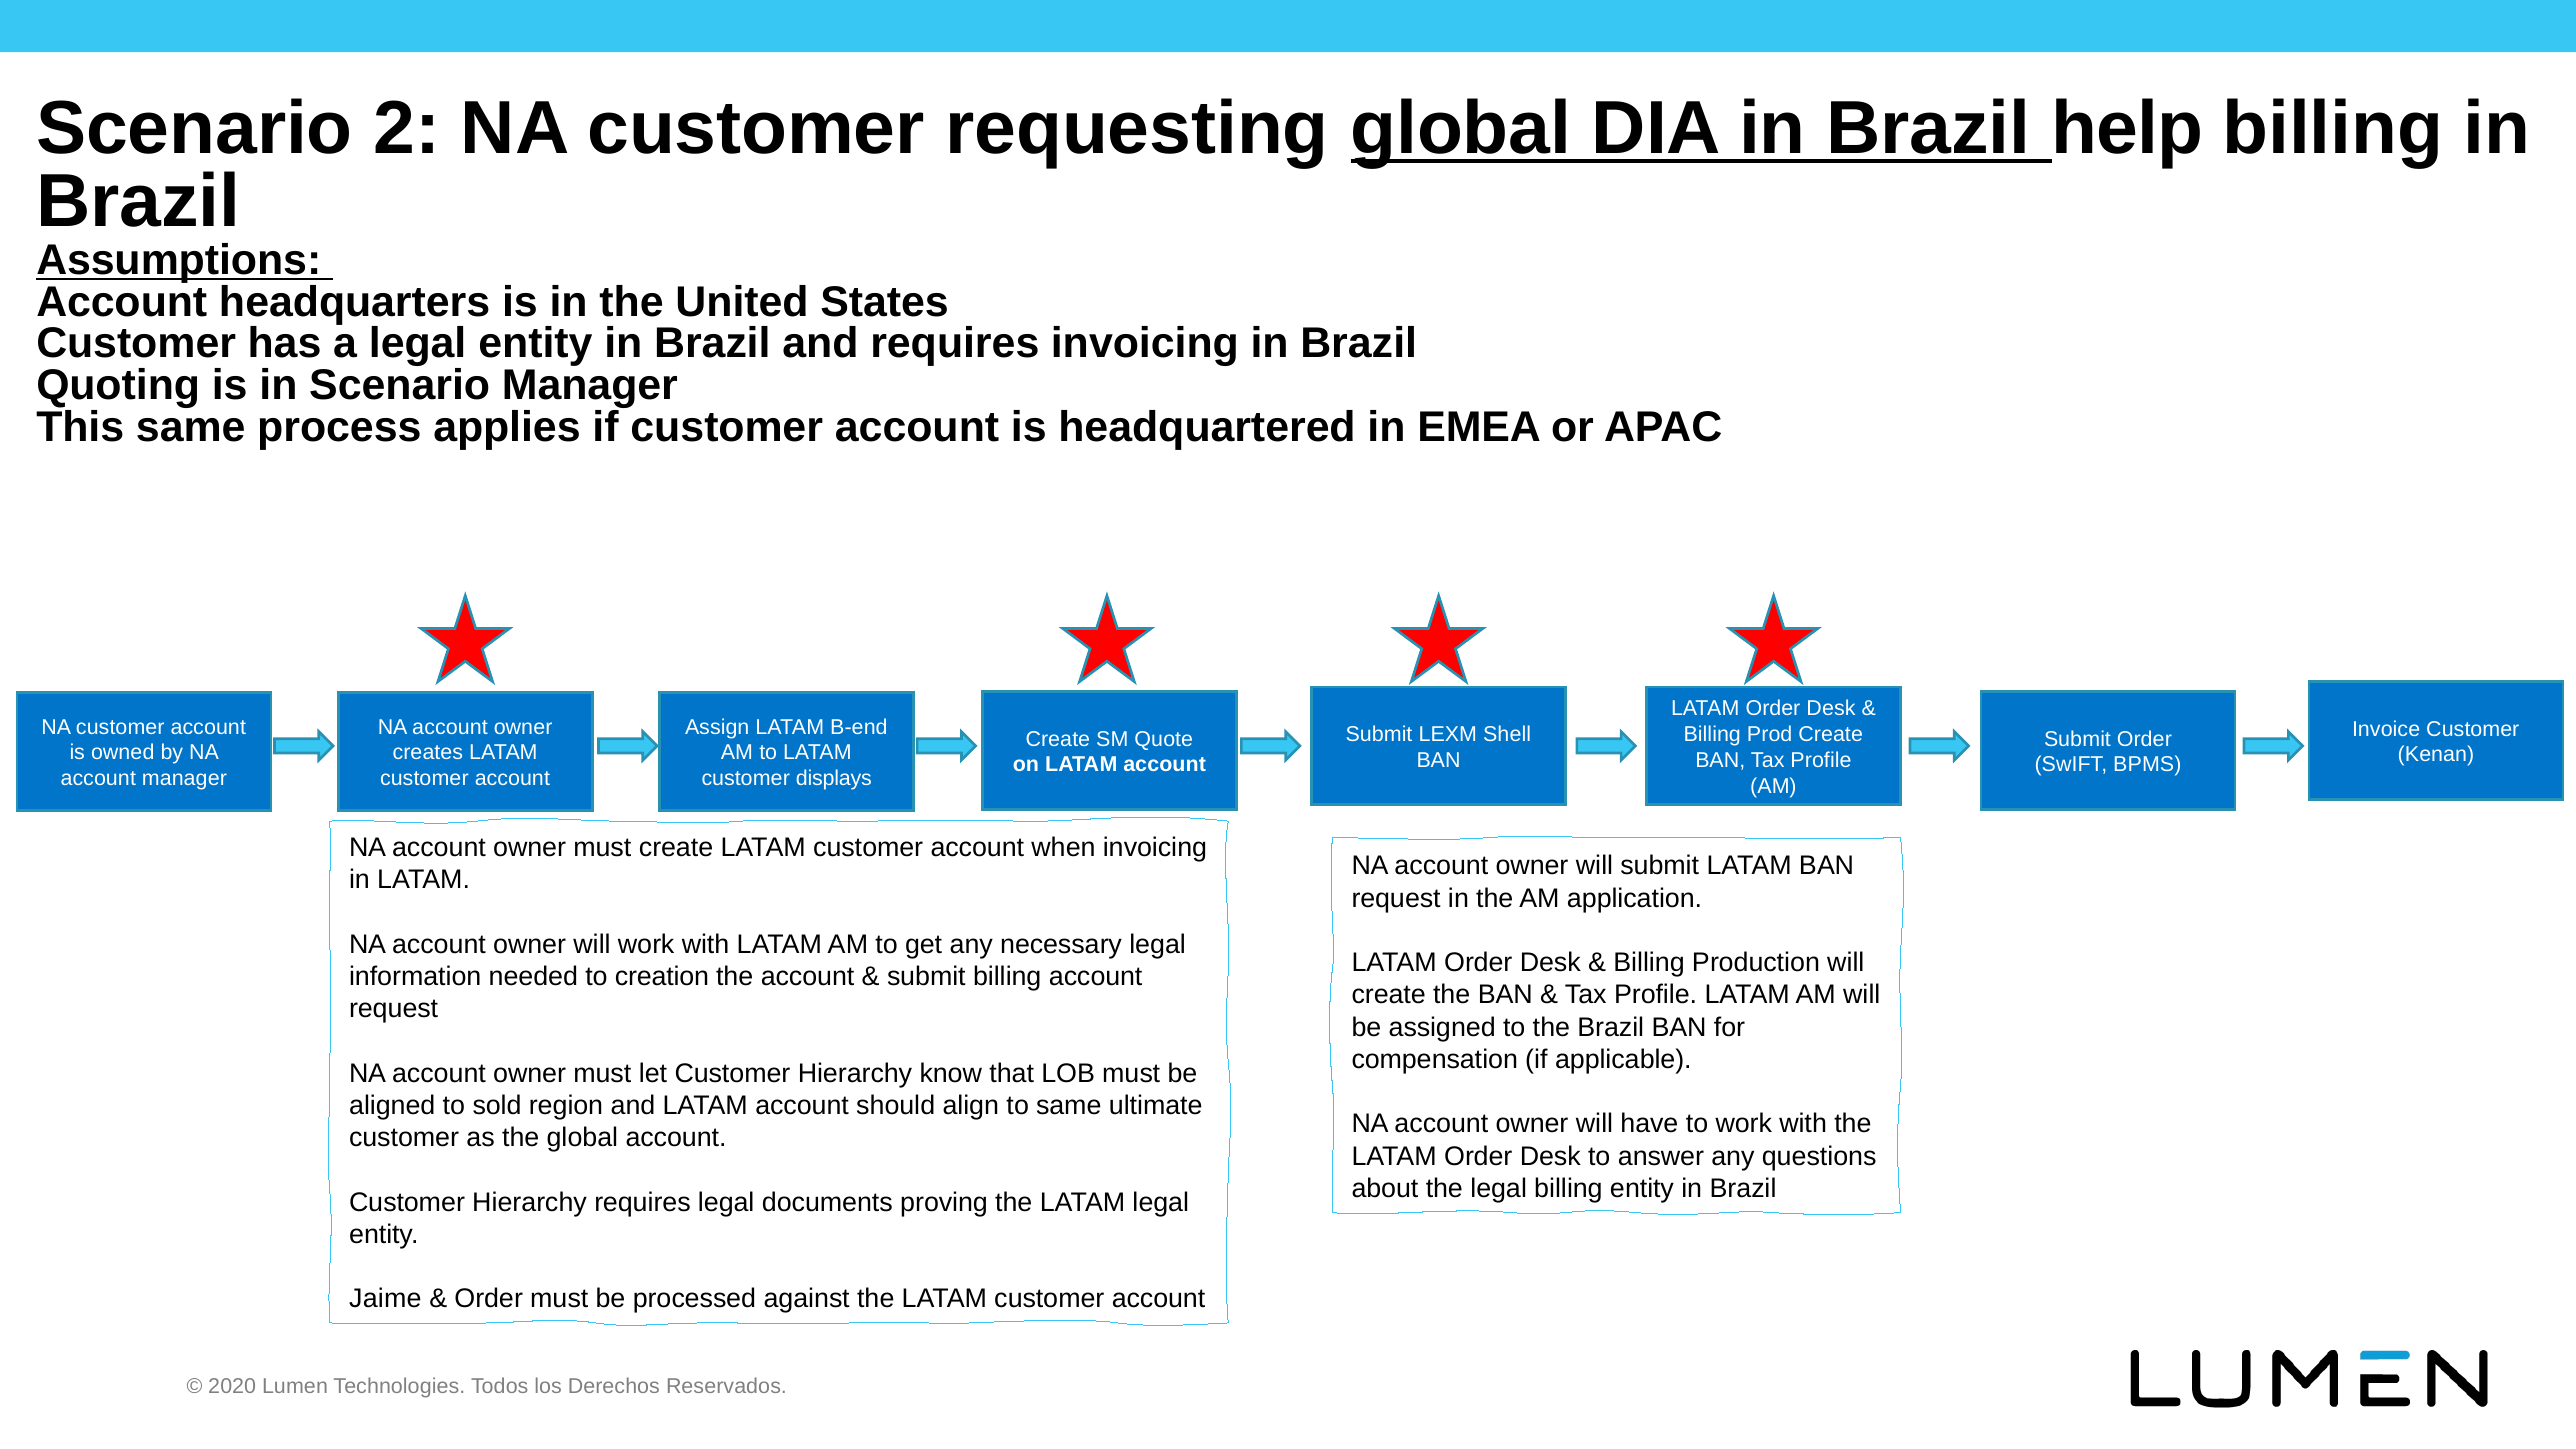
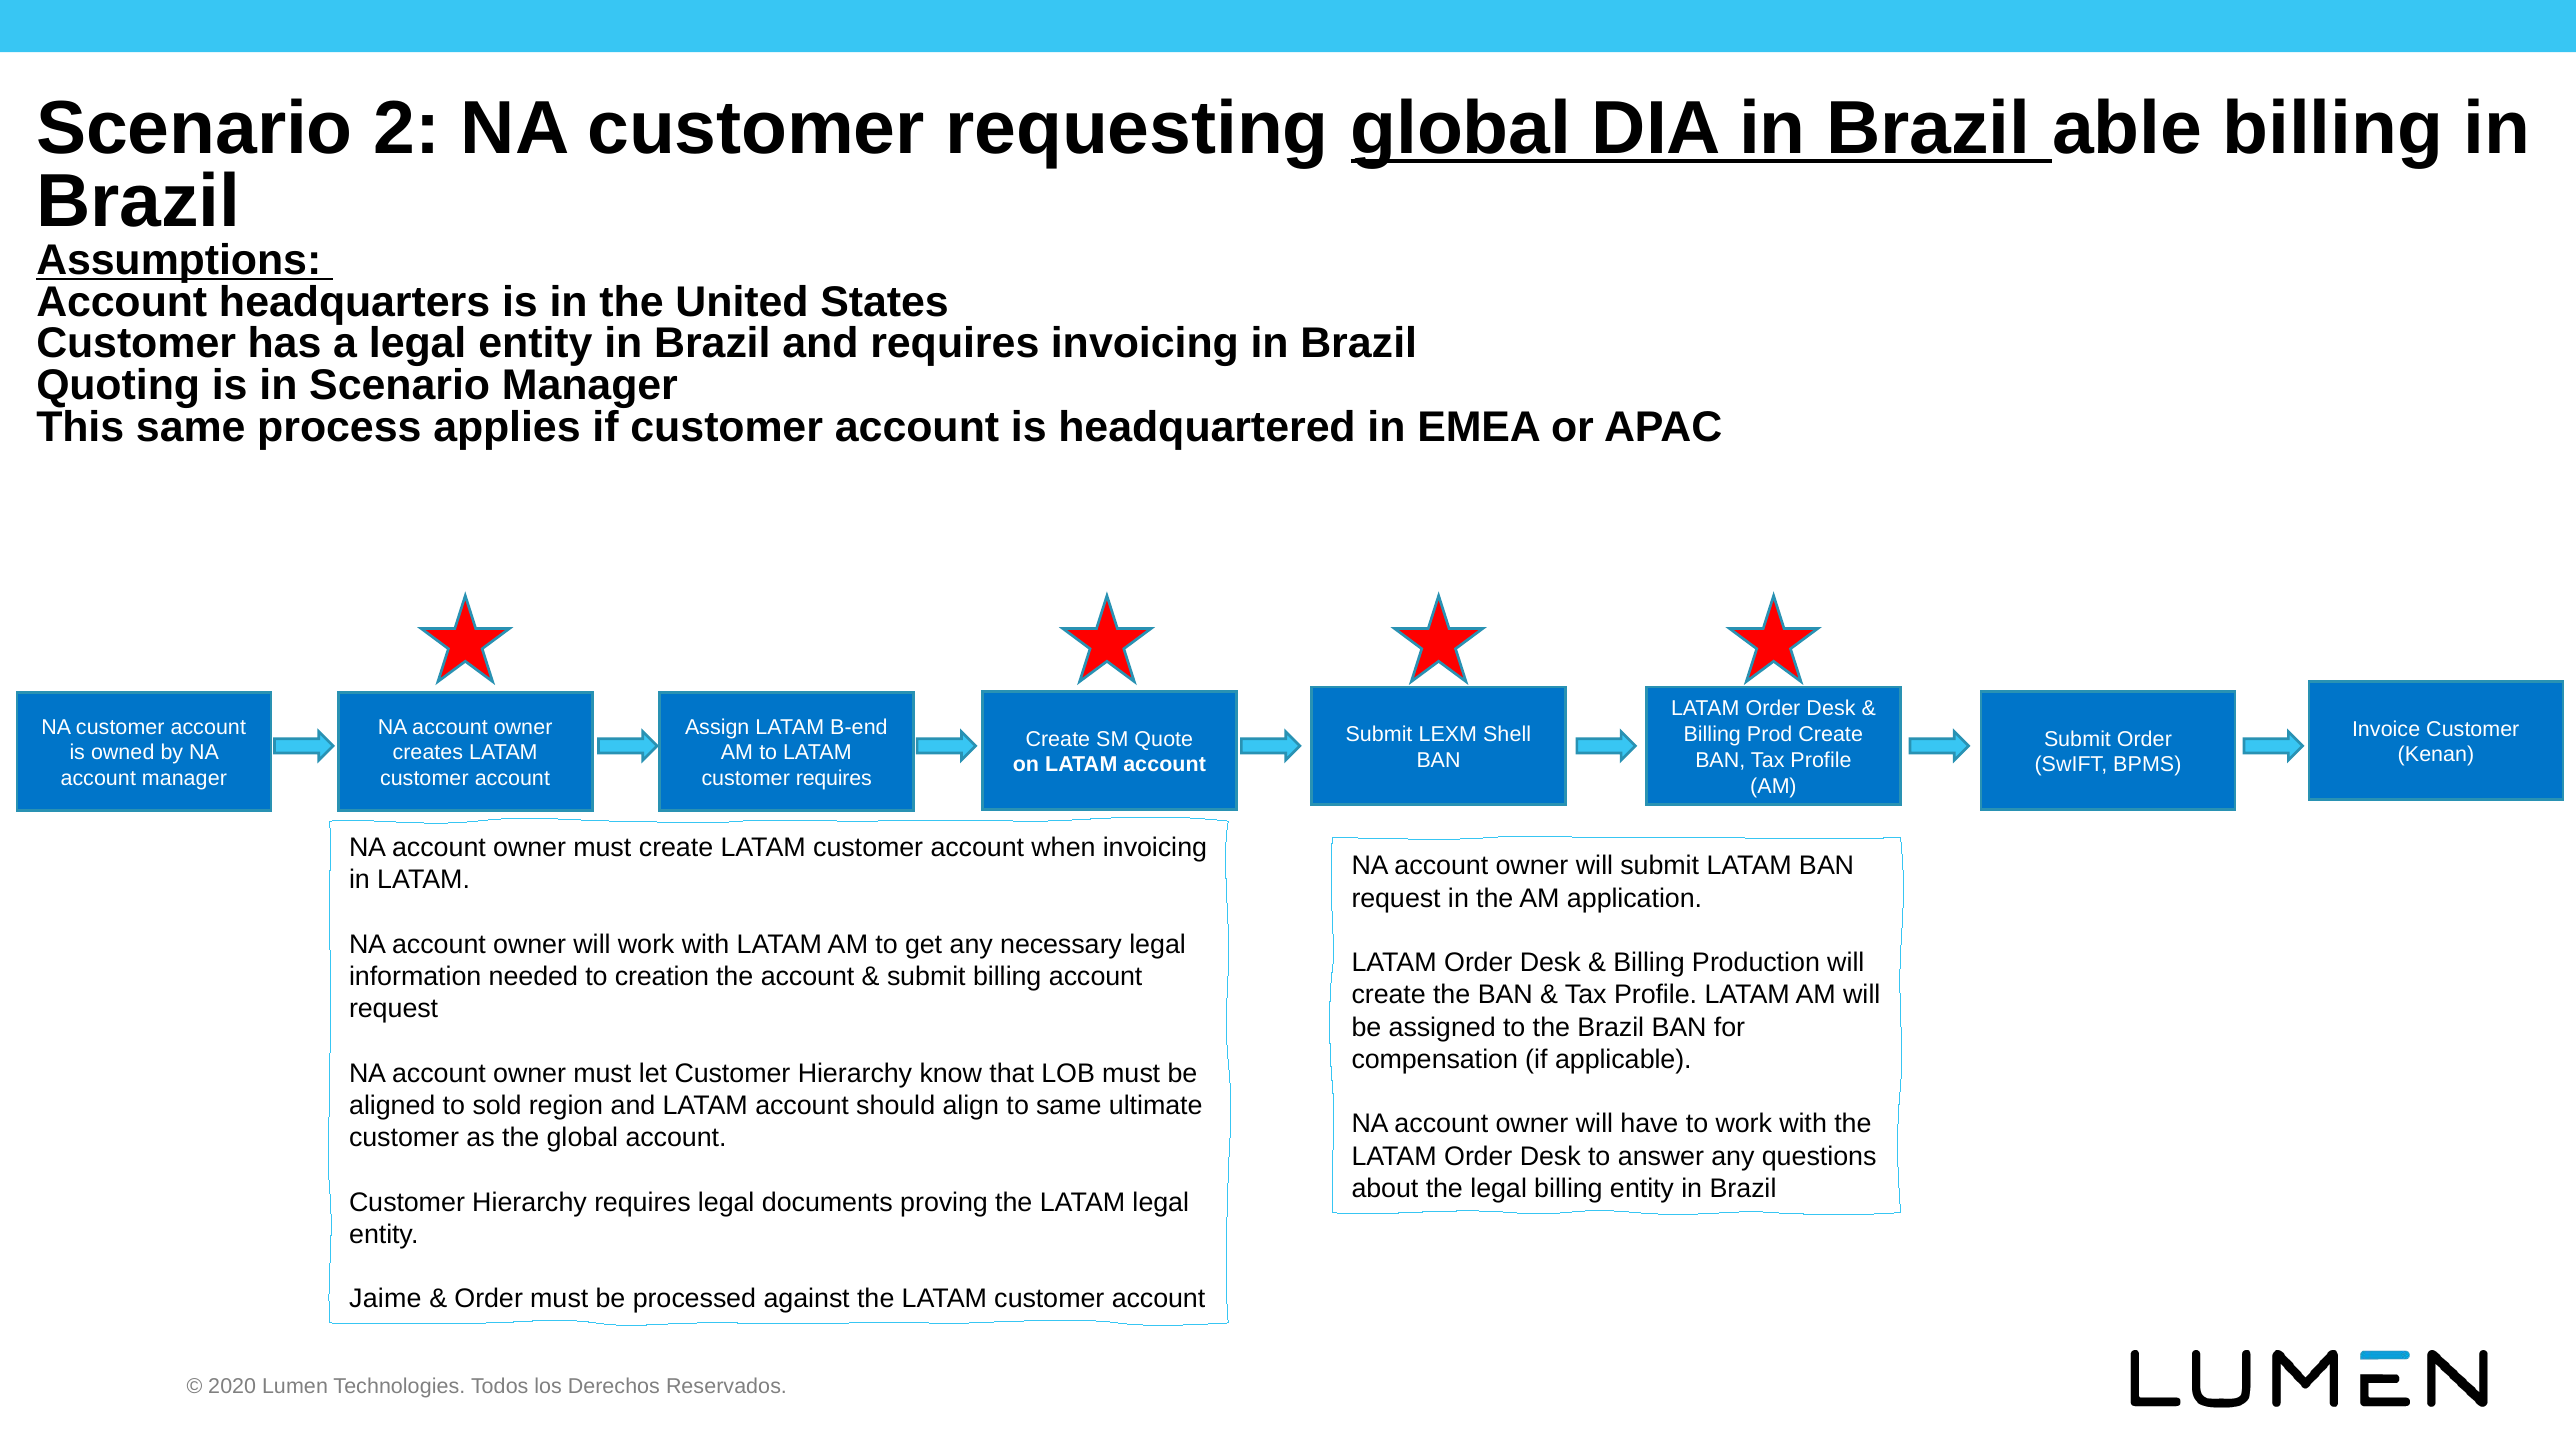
help: help -> able (2127, 128)
customer displays: displays -> requires (834, 778)
